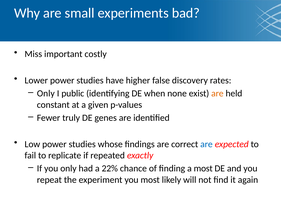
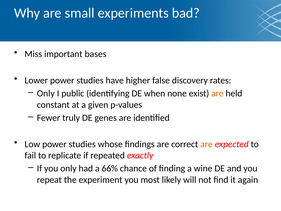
costly: costly -> bases (96, 54)
are colour: blue -> orange (206, 144)
22%: 22% -> 66% (110, 168)
a most: most -> wine (203, 168)
